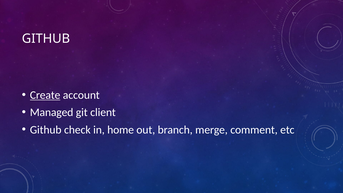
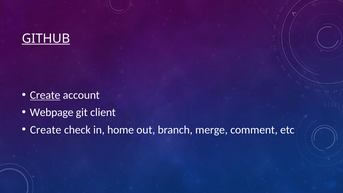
GITHUB underline: none -> present (46, 39)
Managed: Managed -> Webpage (52, 112)
Github: Github -> Create (46, 130)
